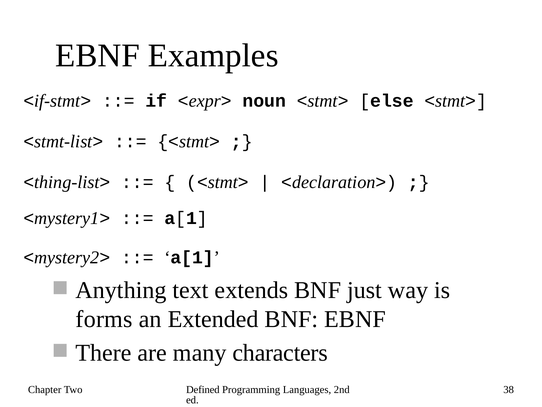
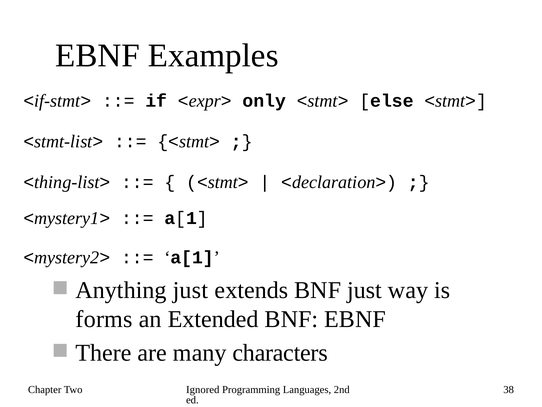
noun: noun -> only (264, 101)
Anything text: text -> just (190, 290)
Defined: Defined -> Ignored (203, 389)
